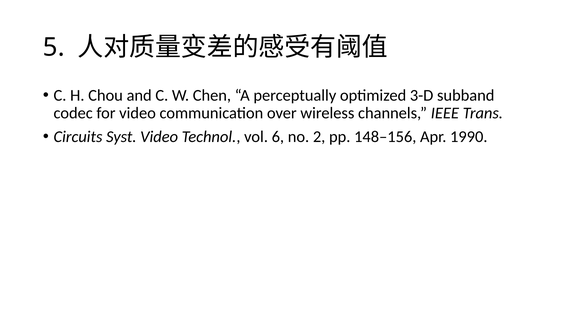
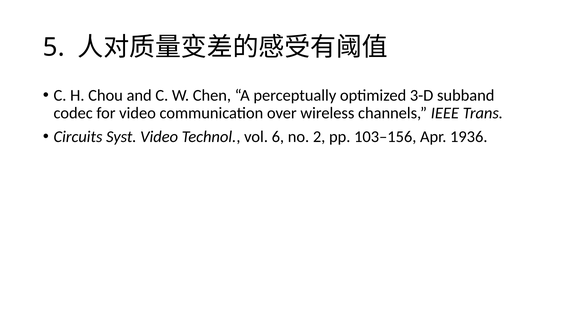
148–156: 148–156 -> 103–156 (385, 137)
1990: 1990 -> 1936 (469, 137)
